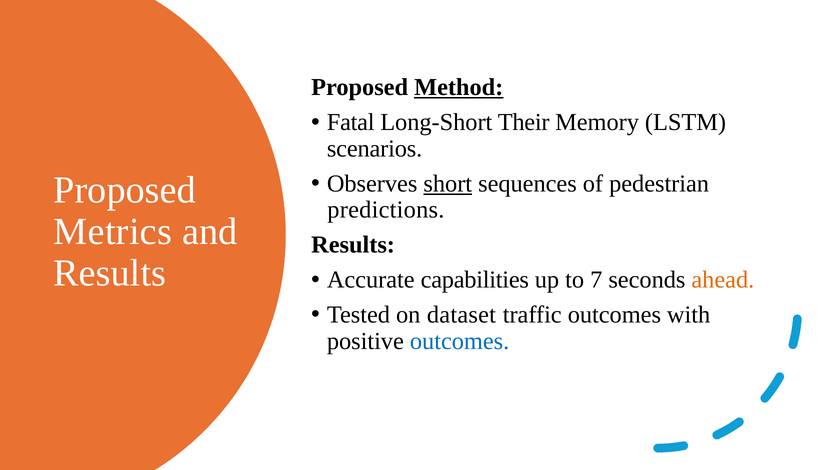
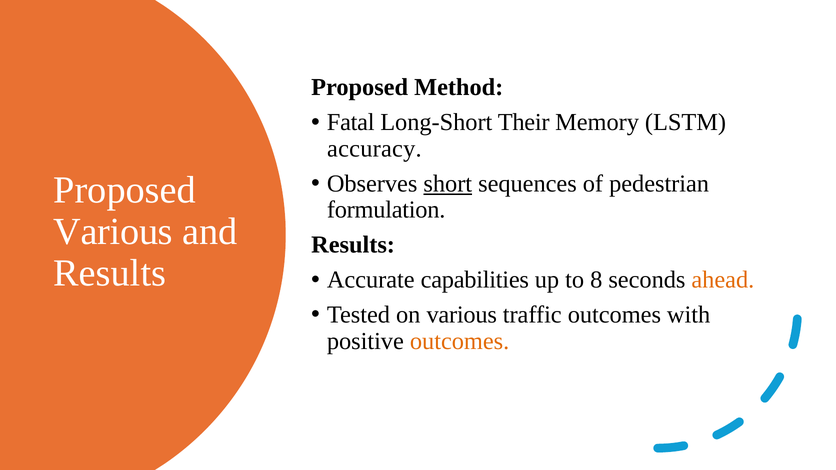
Method underline: present -> none (459, 87)
scenarios: scenarios -> accuracy (374, 149)
predictions: predictions -> formulation (386, 210)
Metrics: Metrics -> Various (113, 232)
7: 7 -> 8 (596, 280)
on dataset: dataset -> various (462, 315)
outcomes colour: blue -> orange (460, 341)
